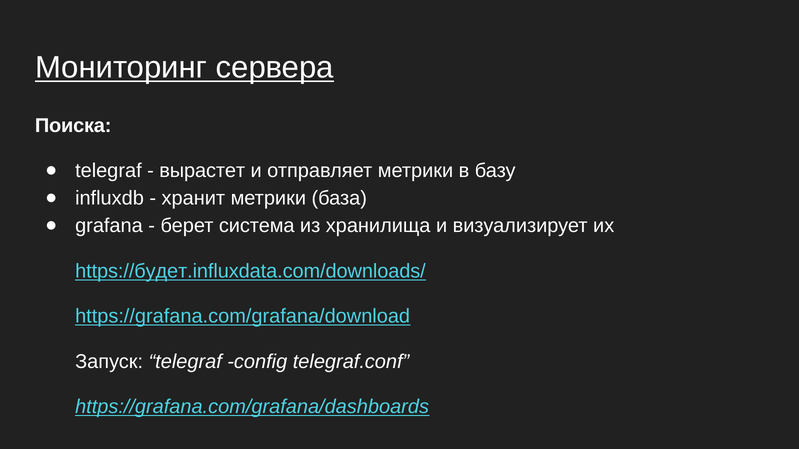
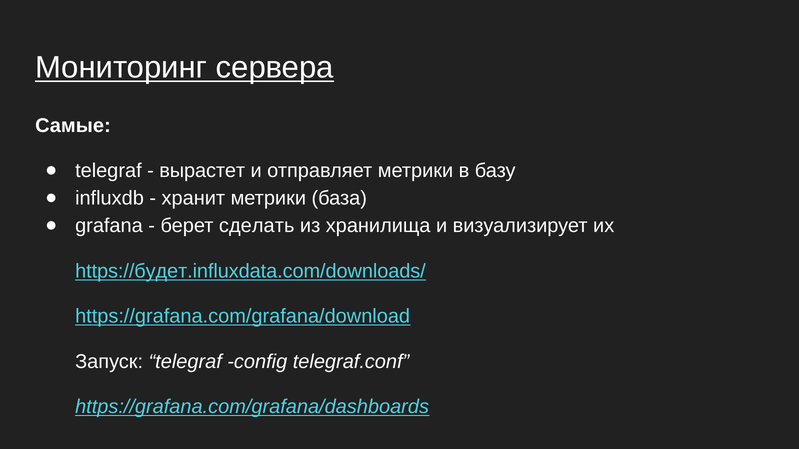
Поиска: Поиска -> Самые (73, 126)
система: система -> сделать (257, 226)
